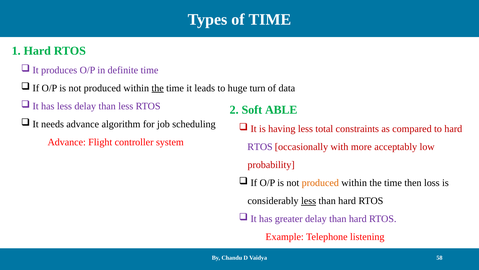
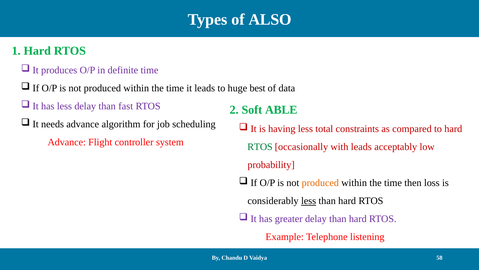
of TIME: TIME -> ALSO (270, 20)
the underline: present -> none (158, 88)
turn: turn -> best (258, 88)
than less: less -> fast (126, 106)
RTOS colour: purple -> green (260, 147)
with more: more -> leads (361, 147)
